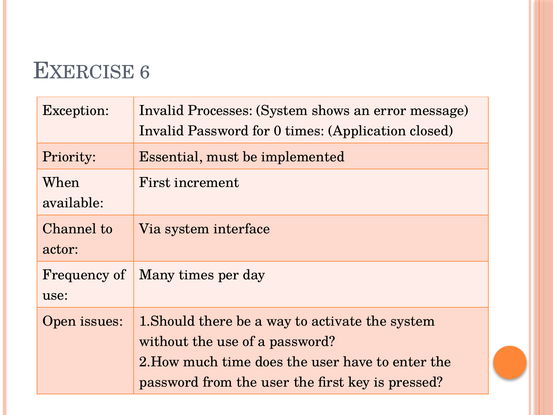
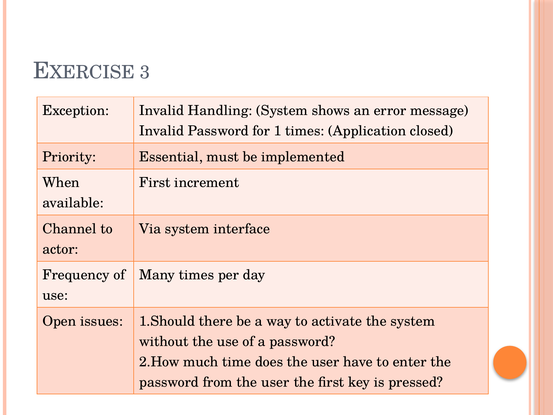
6: 6 -> 3 (145, 72)
Processes: Processes -> Handling (220, 111)
0: 0 -> 1 (278, 131)
